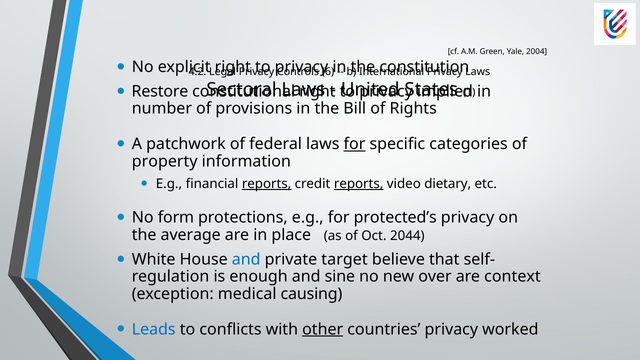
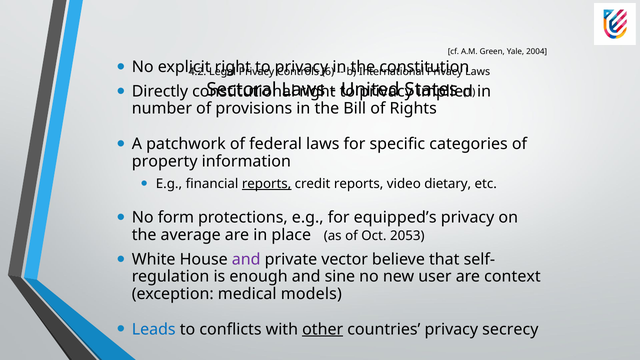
Restore: Restore -> Directly (160, 91)
for underline: present -> none (354, 144)
reports underline: present -> none (359, 184)
protected’s: protected’s -> equipped’s (395, 218)
2044: 2044 -> 2053 (407, 236)
and colour: blue -> purple (246, 259)
target: target -> vector (345, 259)
over: over -> user (435, 277)
causing: causing -> models (311, 294)
worked: worked -> secrecy (510, 329)
